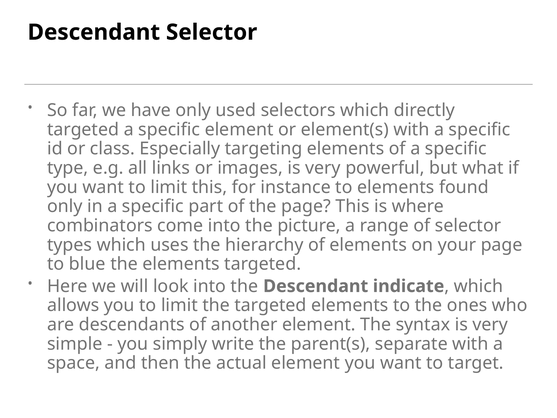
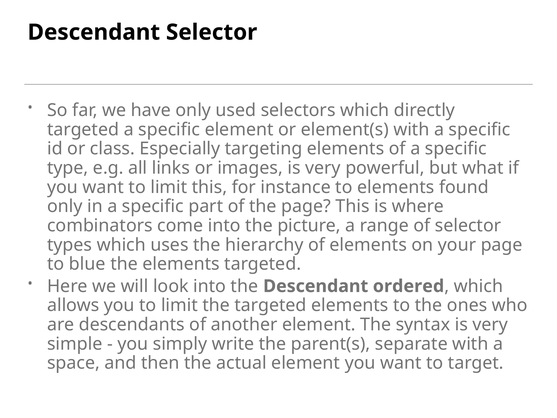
indicate: indicate -> ordered (409, 286)
